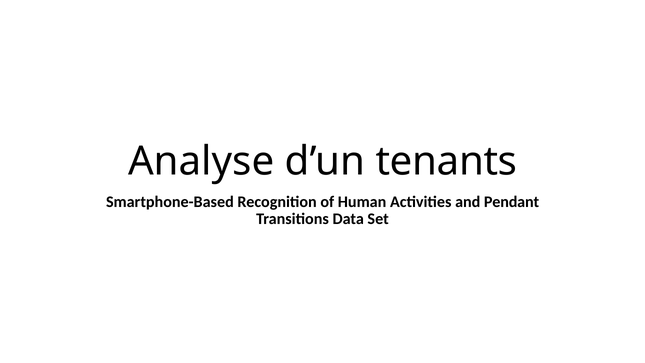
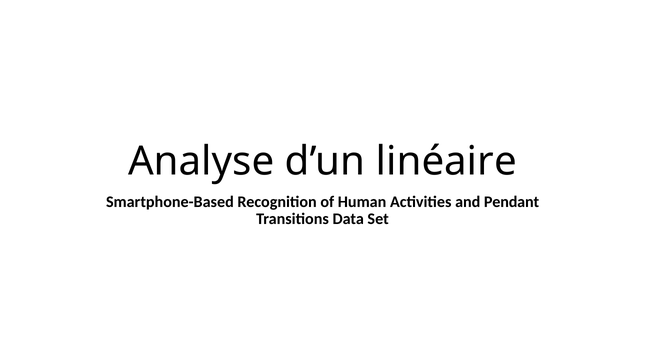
tenants: tenants -> linéaire (446, 161)
